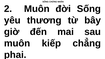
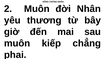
đời Sống: Sống -> Nhân (89, 9)
